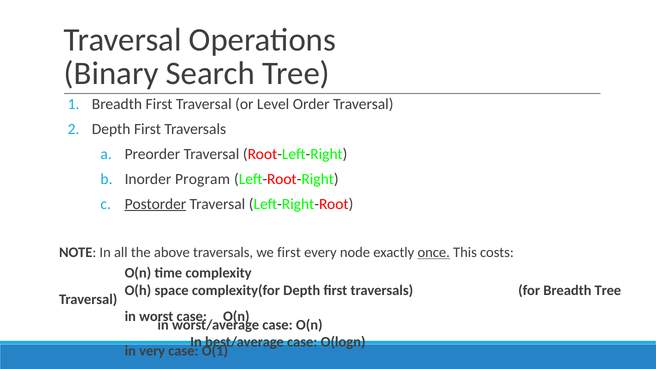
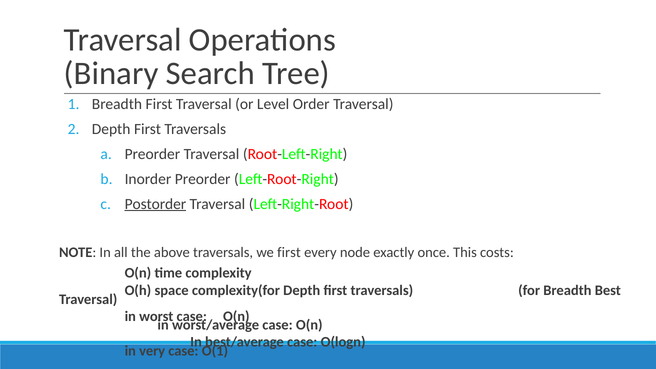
Inorder Program: Program -> Preorder (203, 179)
once underline: present -> none (434, 252)
Breadth Tree: Tree -> Best (608, 291)
